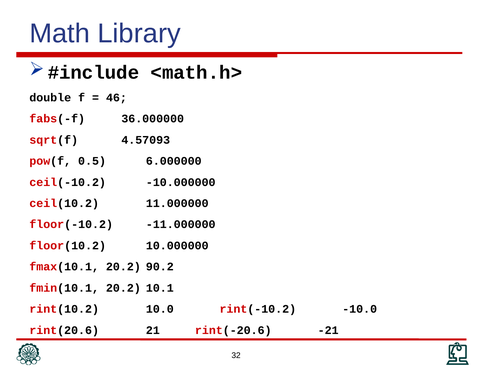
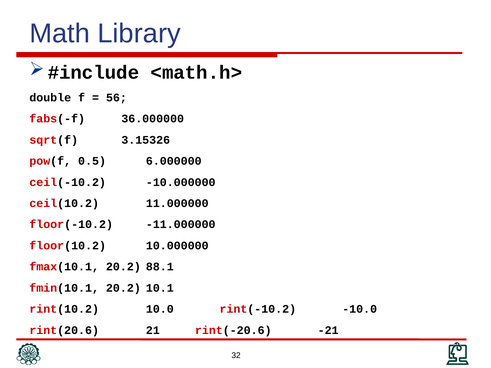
46: 46 -> 56 (116, 98)
4.57093: 4.57093 -> 3.15326 (146, 140)
90.2: 90.2 -> 88.1 (160, 267)
